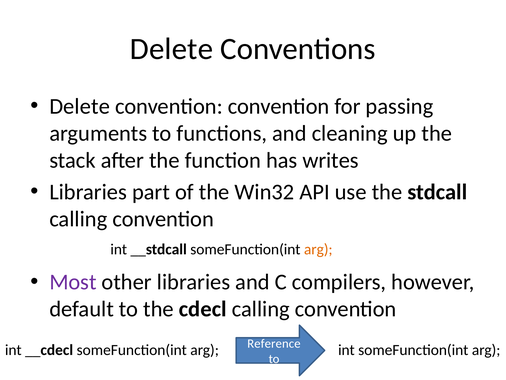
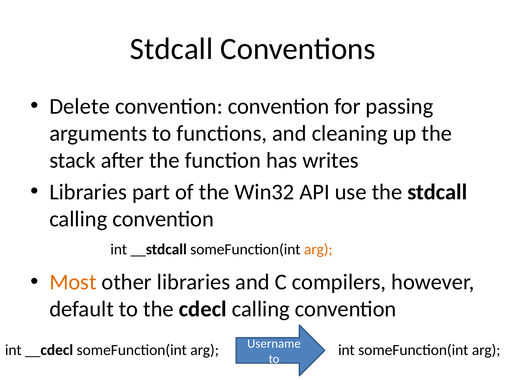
Delete: Delete -> Stdcall (172, 49)
Most colour: purple -> orange (73, 282)
Reference: Reference -> Username (274, 343)
